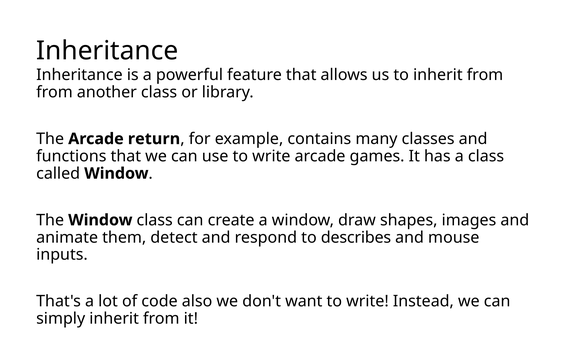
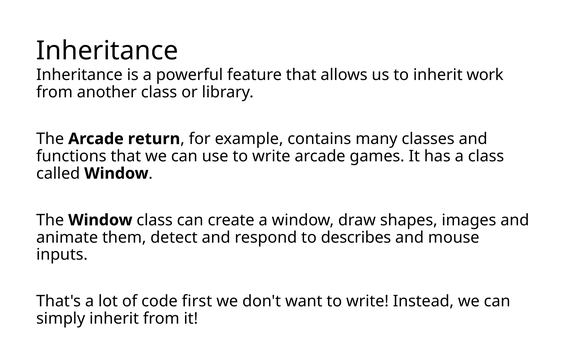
to inherit from: from -> work (485, 75)
also: also -> first (197, 301)
